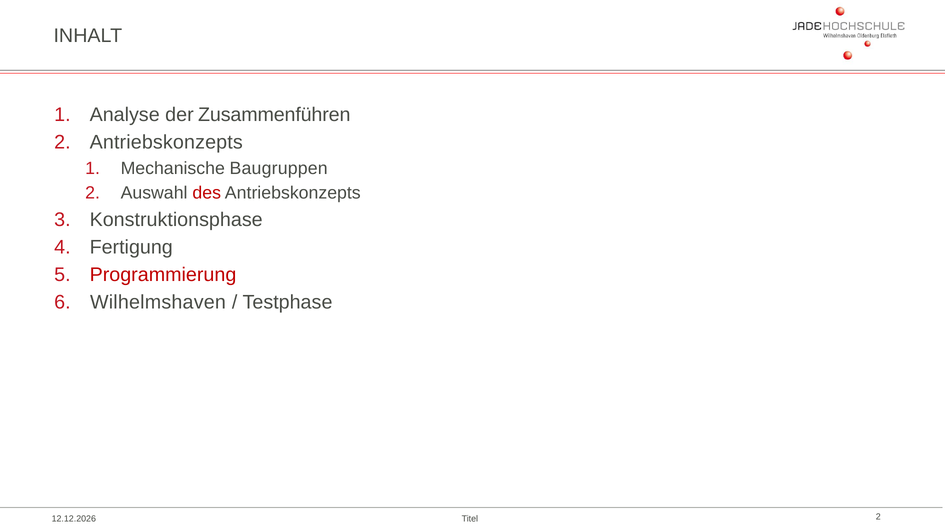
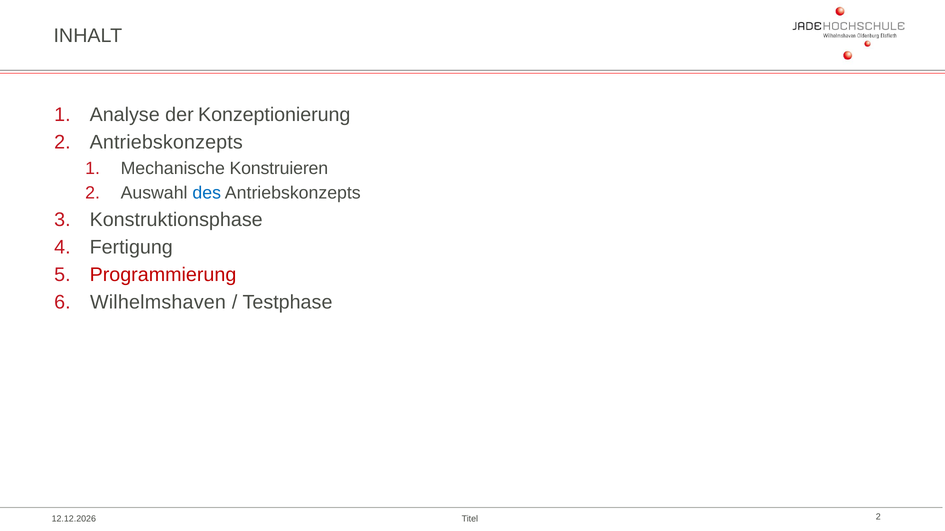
Zusammenführen: Zusammenführen -> Konzeptionierung (274, 115)
Baugruppen: Baugruppen -> Konstruieren (279, 168)
des colour: red -> blue (207, 193)
